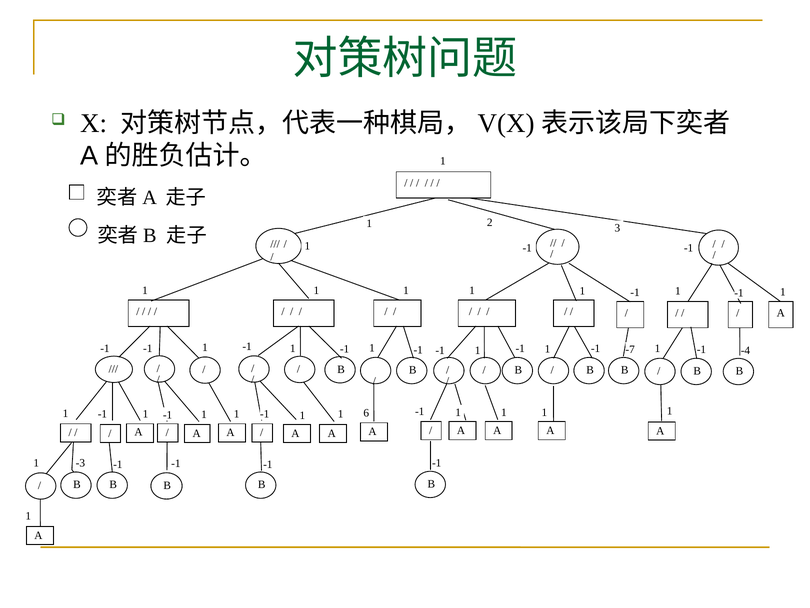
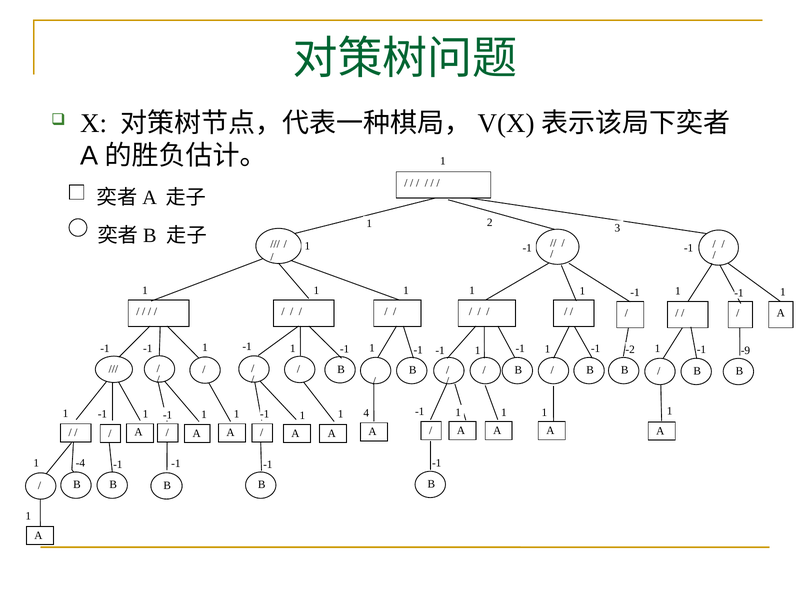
-7: -7 -> -2 (630, 349)
-4: -4 -> -9 (745, 350)
6: 6 -> 4 (366, 413)
-3: -3 -> -4 (80, 462)
